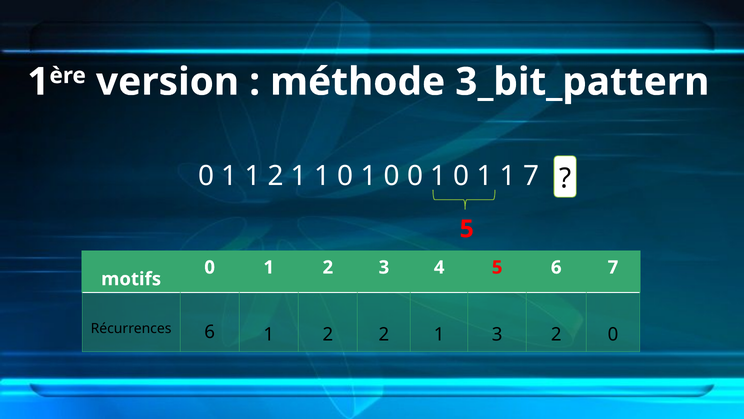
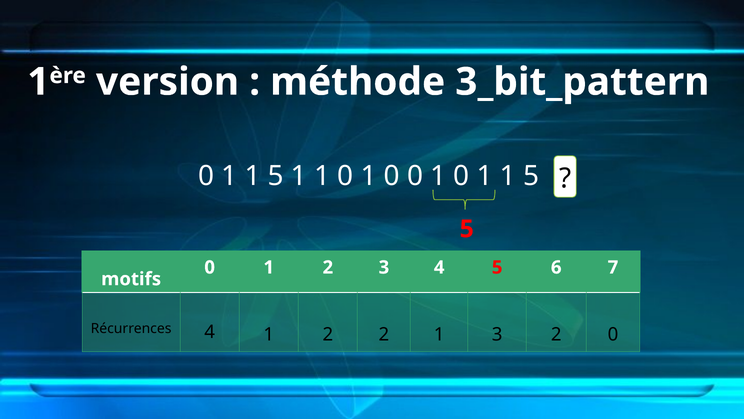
2: 2 -> 5 (276, 176)
7: 7 -> 5 (531, 176)
Récurrences 6: 6 -> 4 (210, 332)
